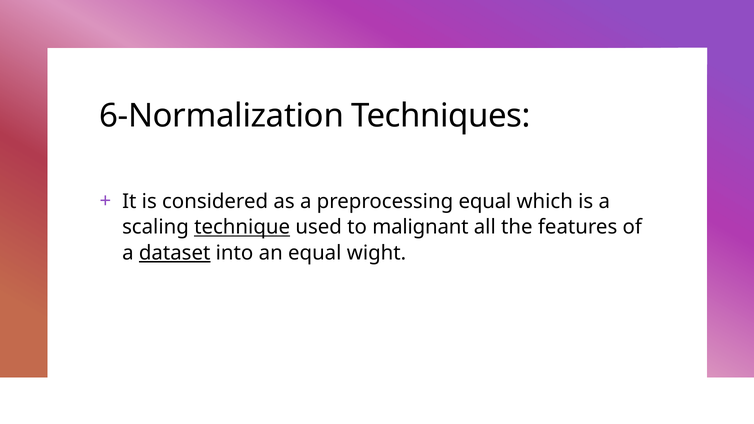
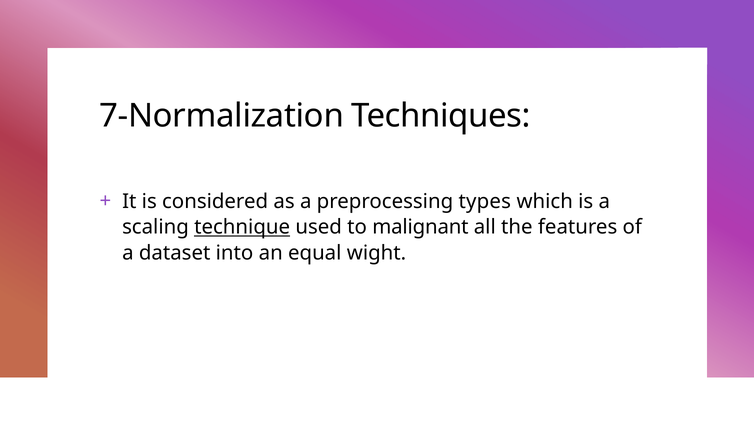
6-Normalization: 6-Normalization -> 7-Normalization (222, 116)
preprocessing equal: equal -> types (485, 202)
dataset underline: present -> none (175, 253)
